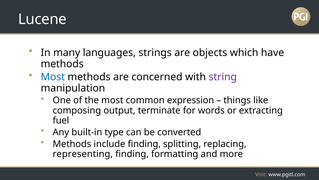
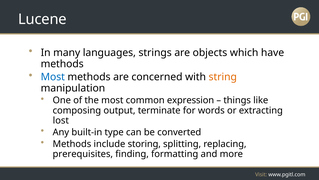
string colour: purple -> orange (223, 77)
fuel: fuel -> lost (61, 120)
include finding: finding -> storing (144, 144)
representing: representing -> prerequisites (83, 154)
